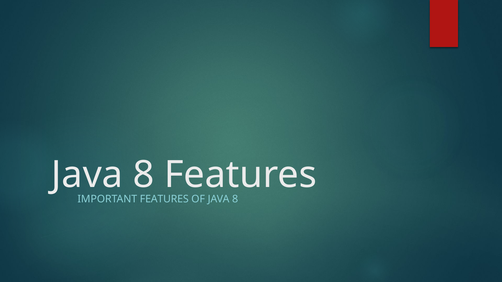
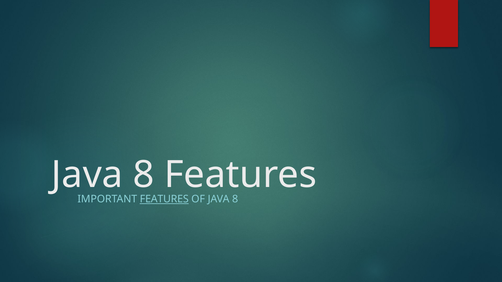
FEATURES underline: none -> present (164, 199)
